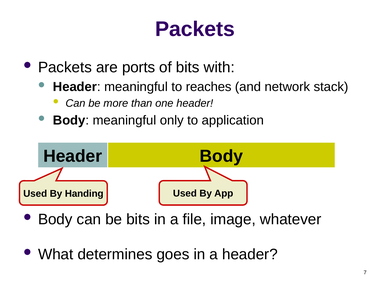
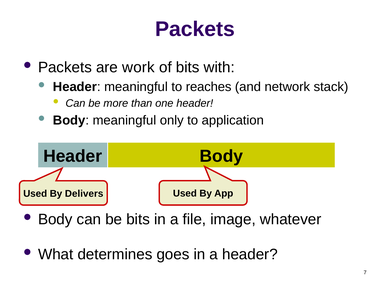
ports: ports -> work (138, 67)
Handing: Handing -> Delivers (84, 193)
